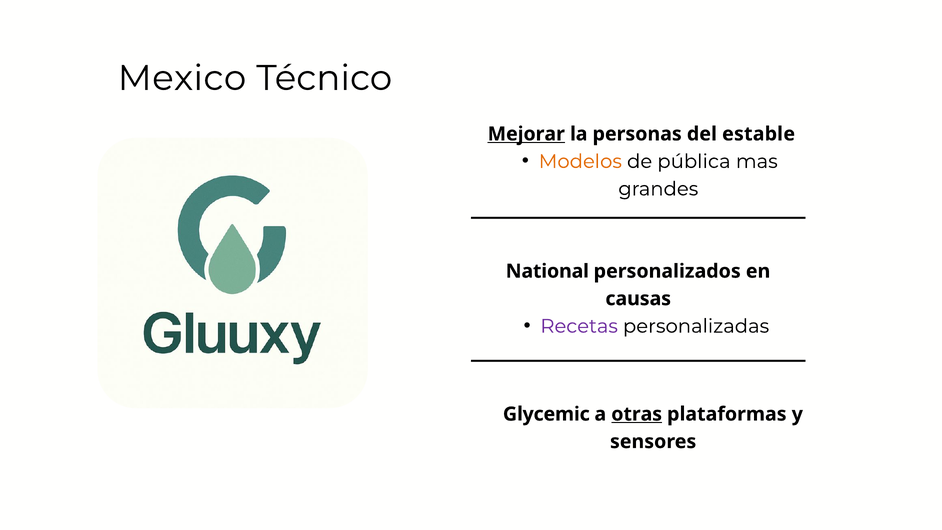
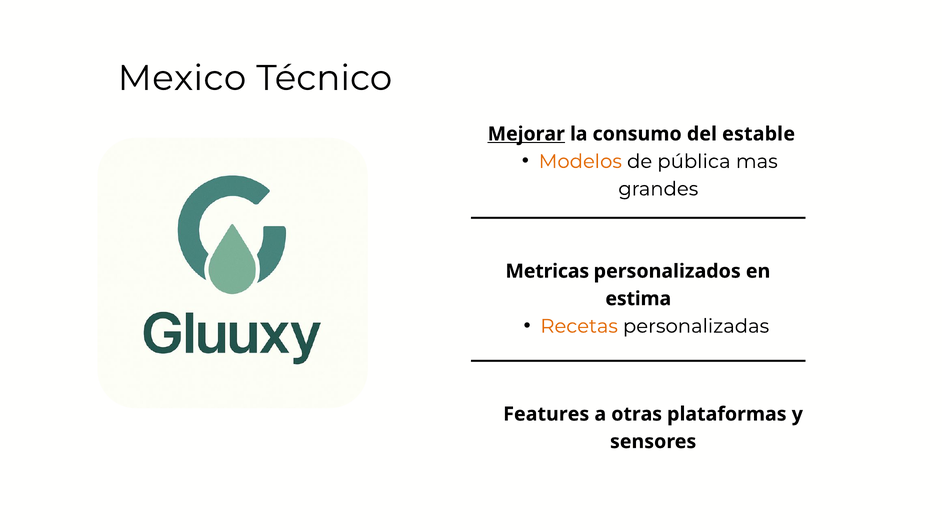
personas: personas -> consumo (637, 134)
National: National -> Metricas (547, 271)
causas: causas -> estima (638, 299)
Recetas colour: purple -> orange (579, 326)
Glycemic: Glycemic -> Features (546, 414)
otras underline: present -> none (637, 414)
